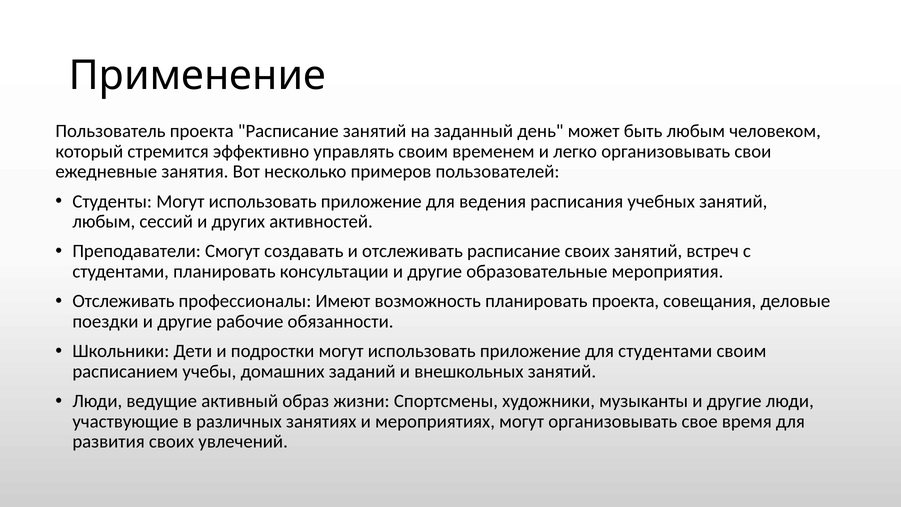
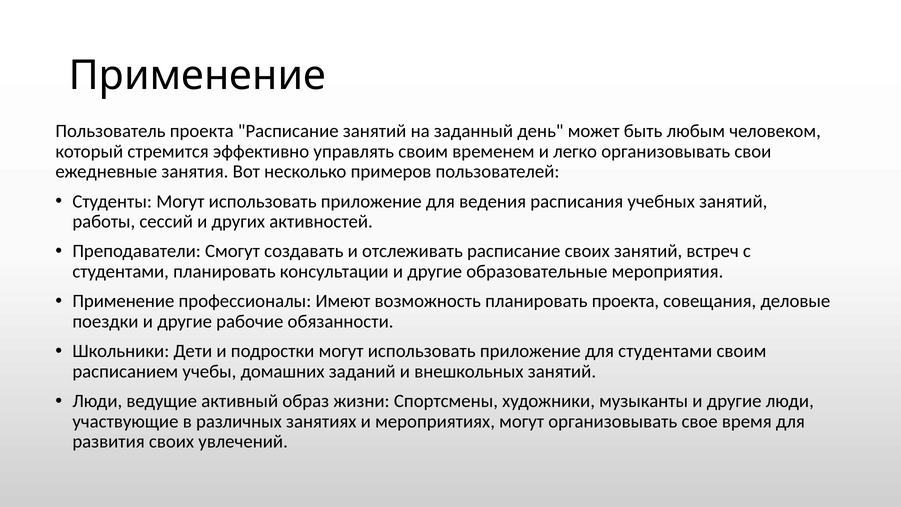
любым: любым -> работы (104, 222)
Отслеживать: Отслеживать -> Применение (123, 301)
